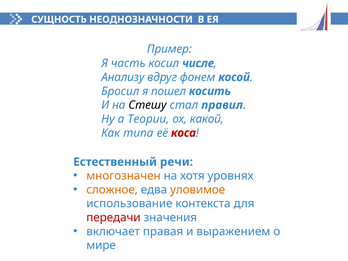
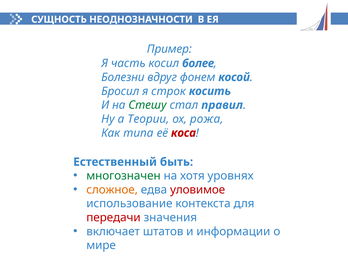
числе: числе -> более (198, 63)
Анализу: Анализу -> Болезни (123, 77)
пошел: пошел -> строк (169, 91)
Стешу colour: black -> green (148, 105)
какой: какой -> рожа (207, 119)
речи: речи -> быть (177, 162)
многозначен colour: orange -> green (123, 176)
уловимое colour: orange -> red (198, 190)
правая: правая -> штатов (163, 231)
выражением: выражением -> информации (233, 231)
